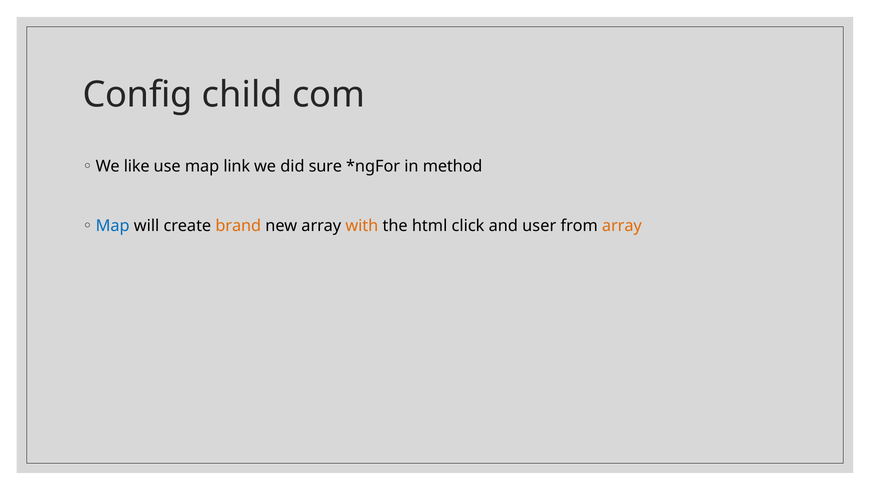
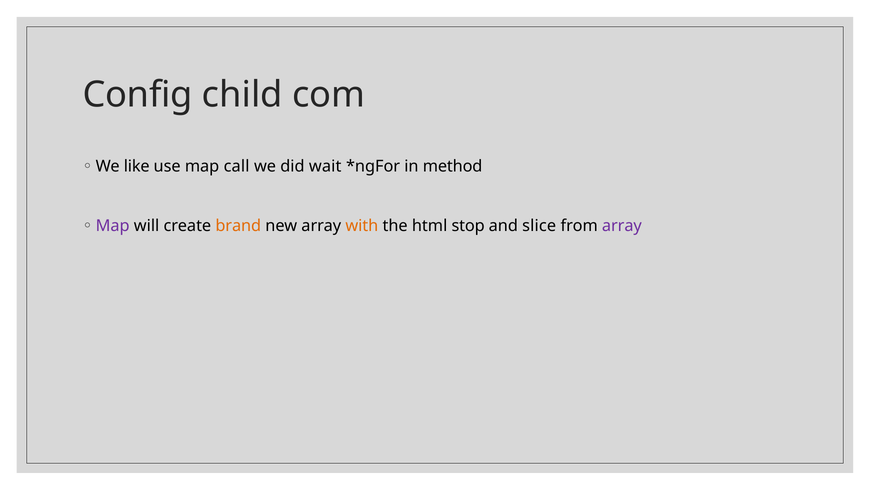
link: link -> call (237, 166)
sure: sure -> wait (325, 166)
Map colour: blue -> purple (113, 226)
click: click -> stop (468, 226)
user: user -> slice (539, 226)
array colour: orange -> purple (622, 226)
